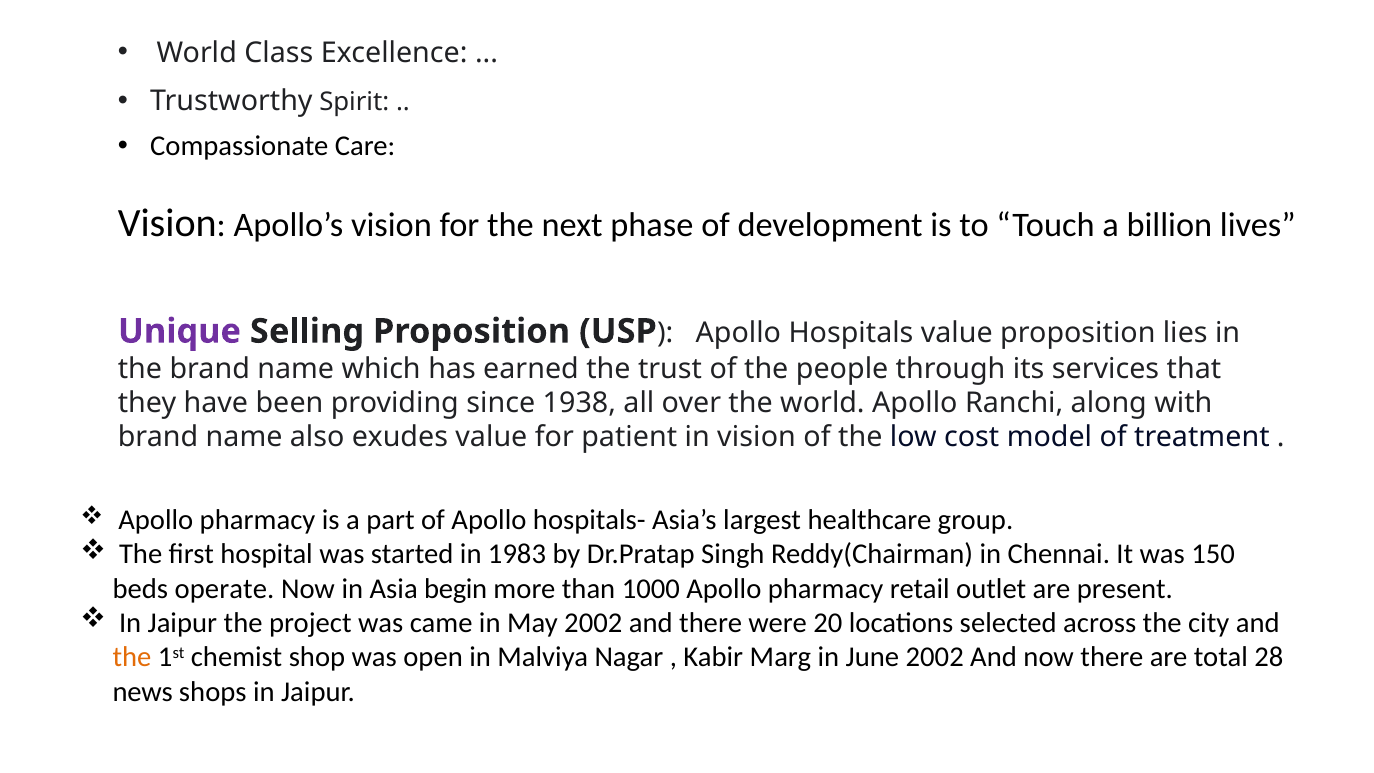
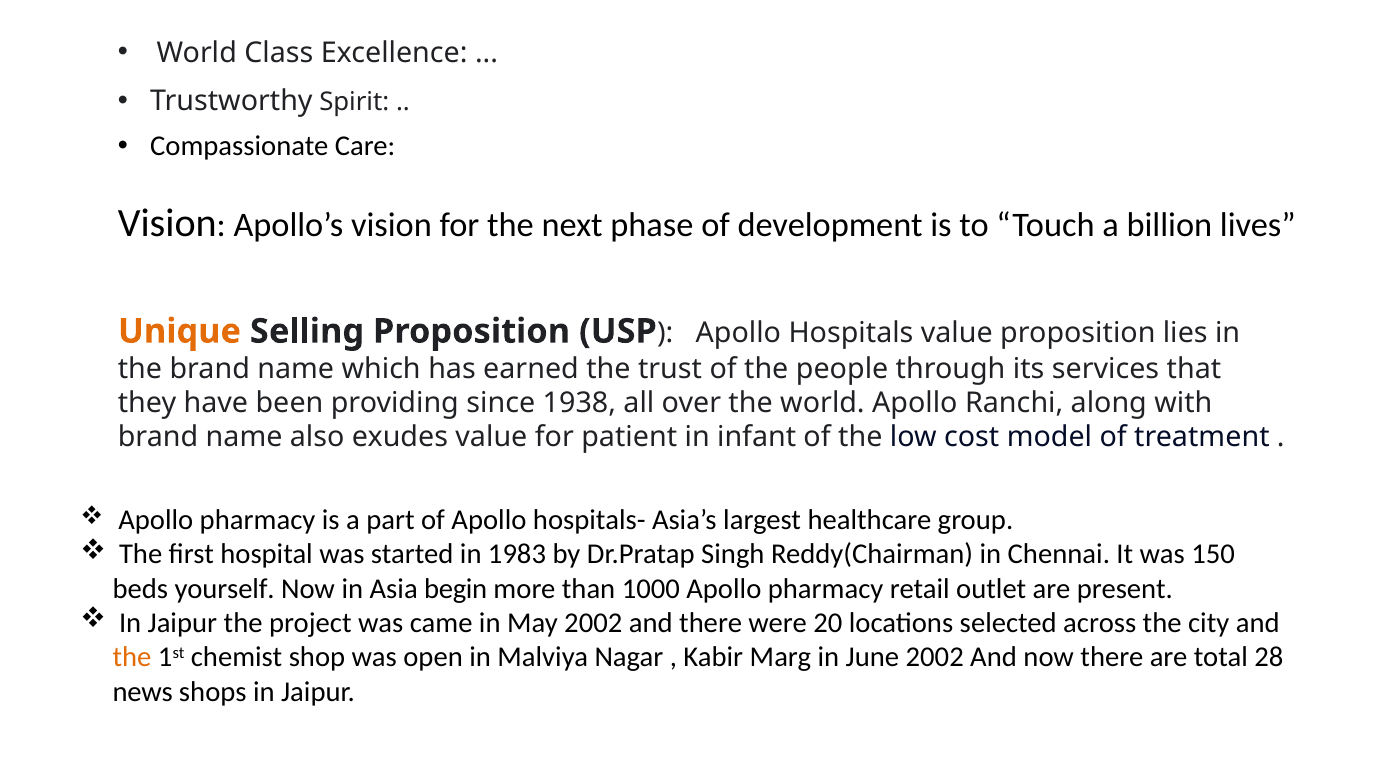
Unique colour: purple -> orange (179, 331)
in vision: vision -> infant (757, 437)
operate: operate -> yourself (225, 589)
